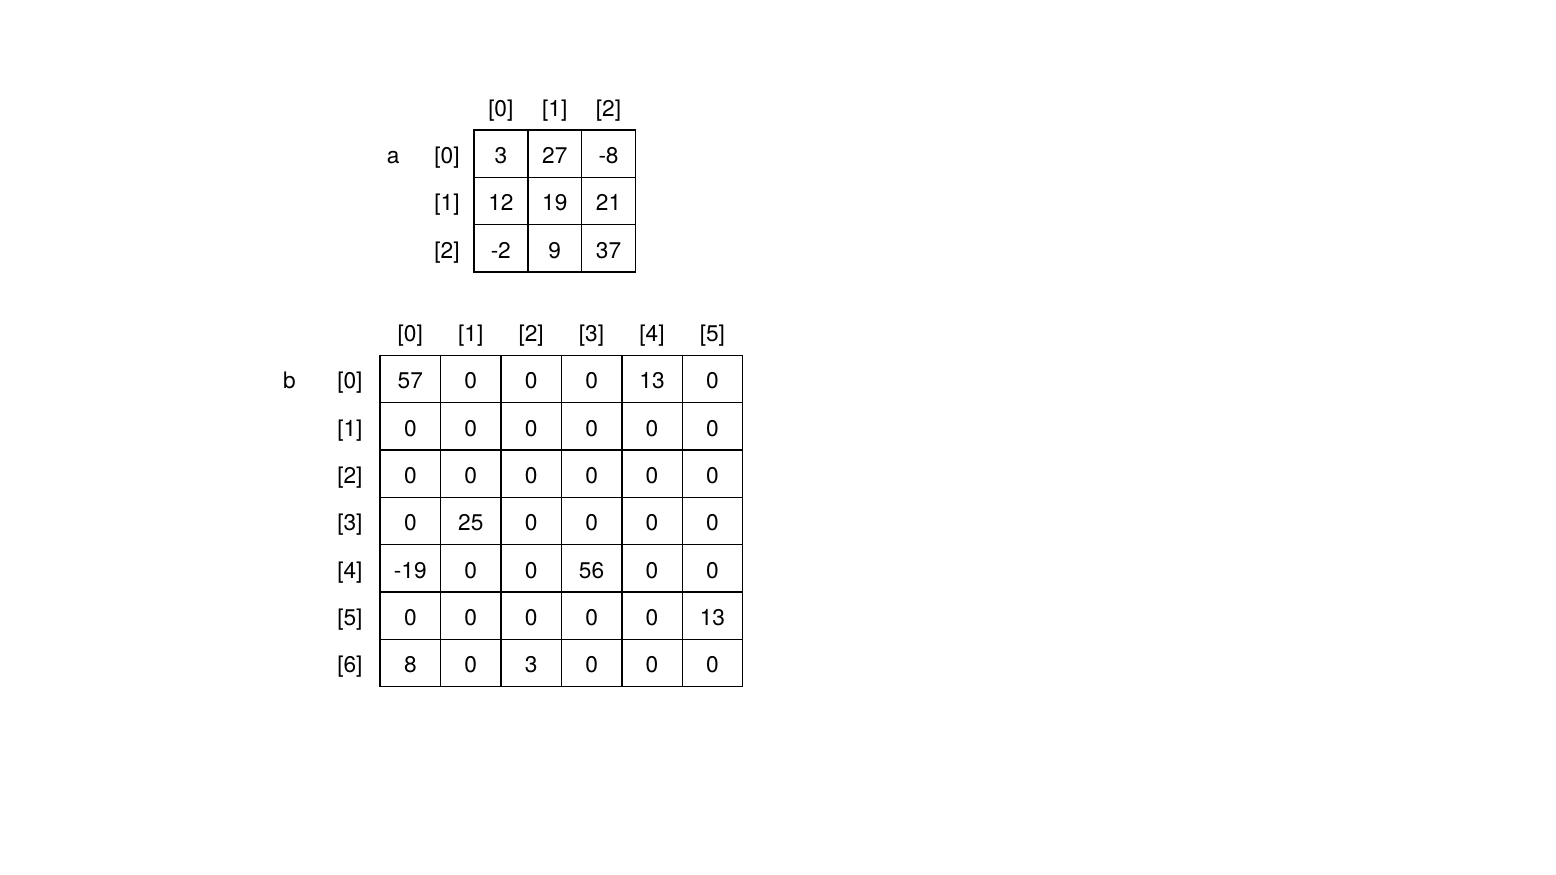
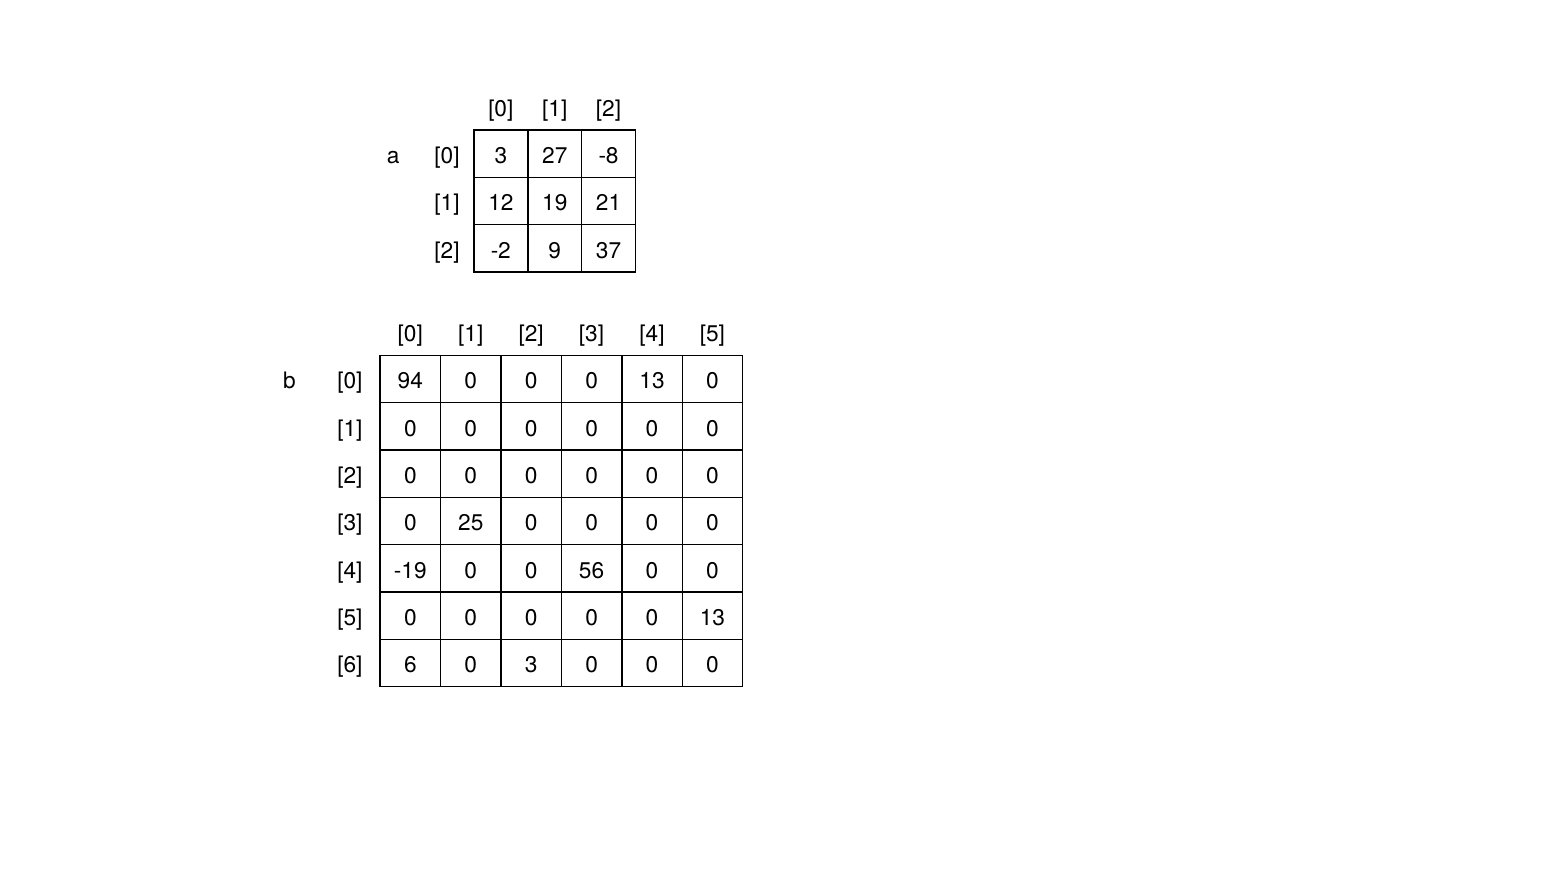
57: 57 -> 94 (410, 382)
6 8: 8 -> 6 (410, 665)
